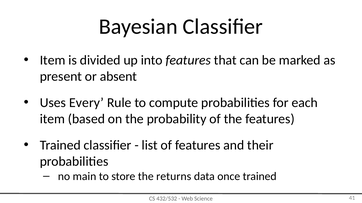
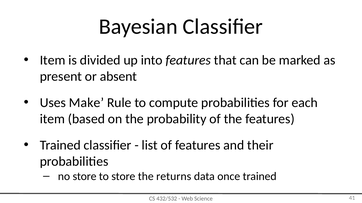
Every: Every -> Make (86, 103)
no main: main -> store (85, 177)
